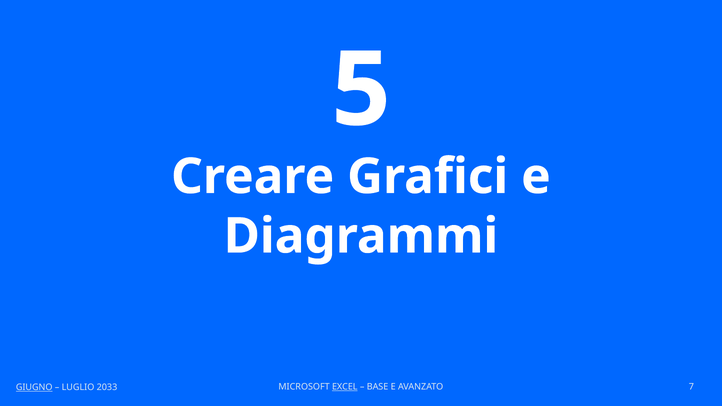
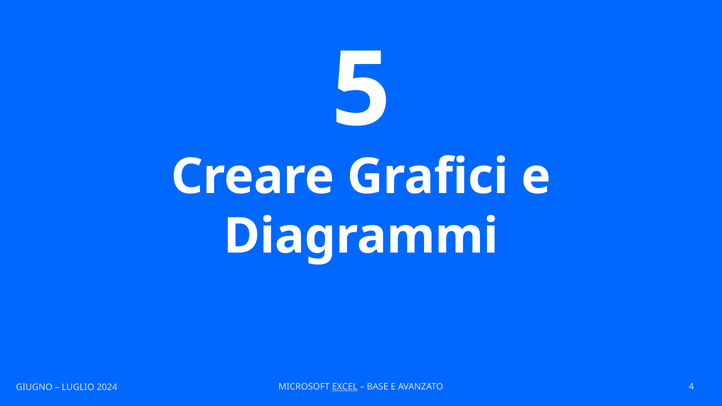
7: 7 -> 4 (691, 387)
GIUGNO underline: present -> none (34, 387)
2033: 2033 -> 2024 (107, 387)
